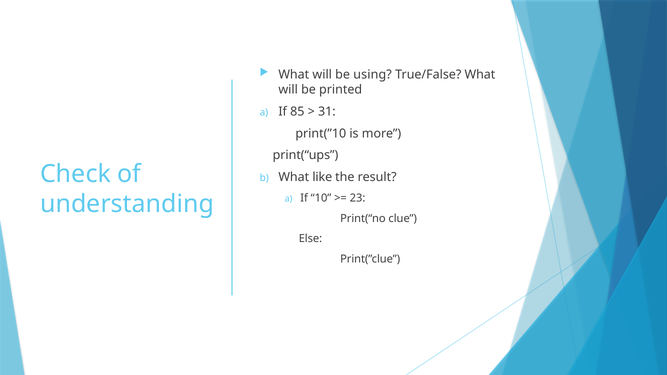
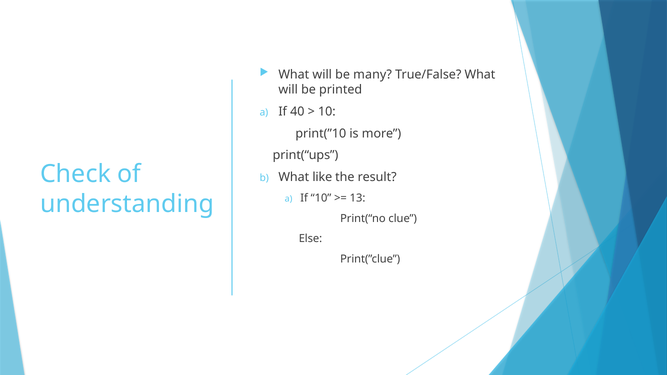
using: using -> many (373, 75)
85: 85 -> 40 (297, 112)
31: 31 -> 10 (327, 112)
23: 23 -> 13 (358, 198)
